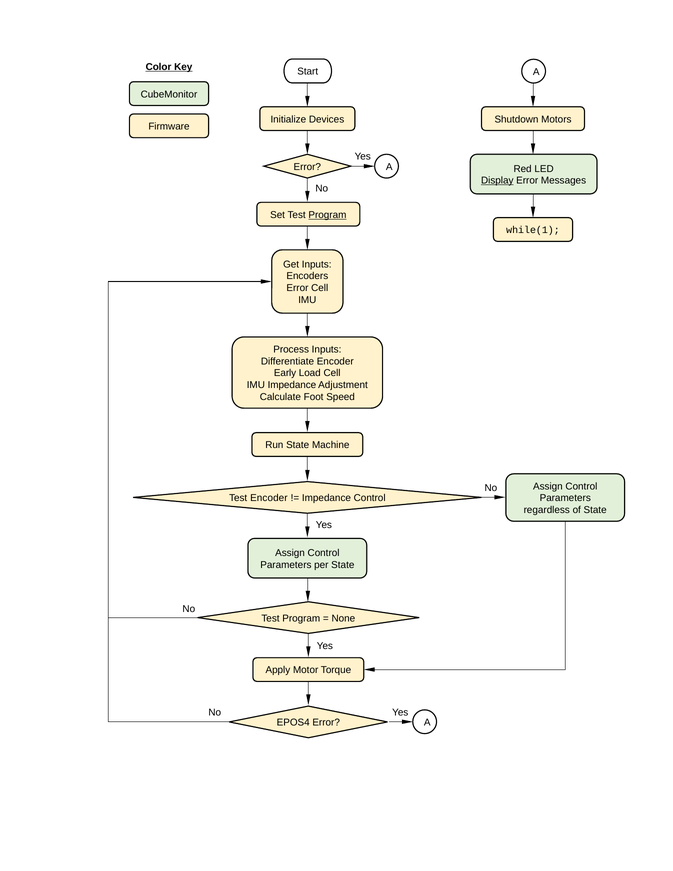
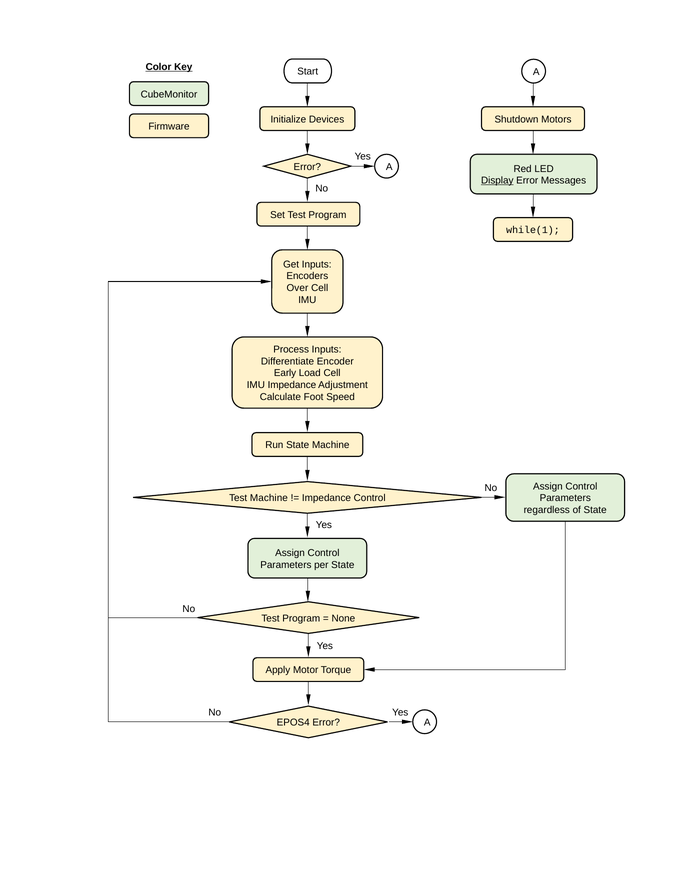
Program underline: present -> none (327, 215)
Error: Error -> Over (297, 288)
Test Encoder: Encoder -> Machine (269, 498)
